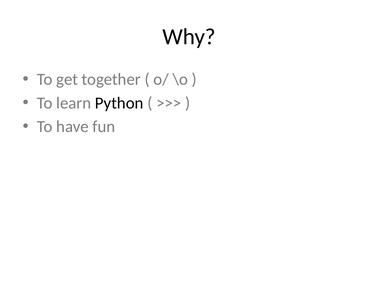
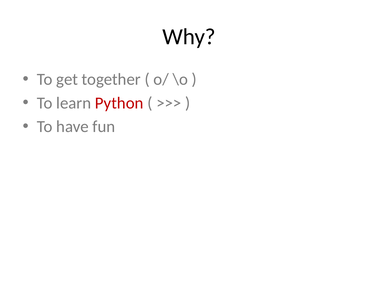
Python colour: black -> red (119, 103)
